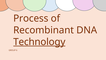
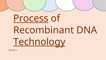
Process underline: none -> present (31, 18)
